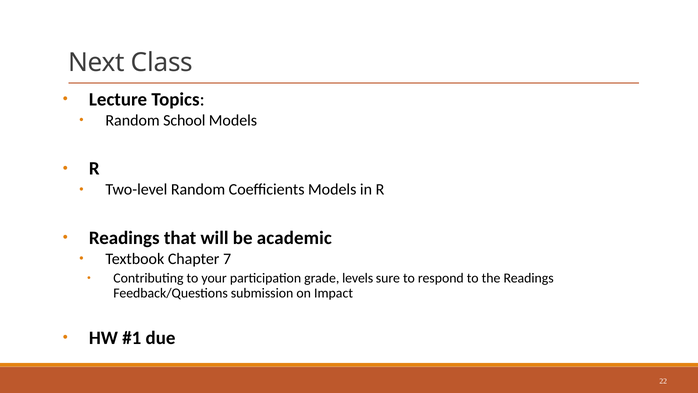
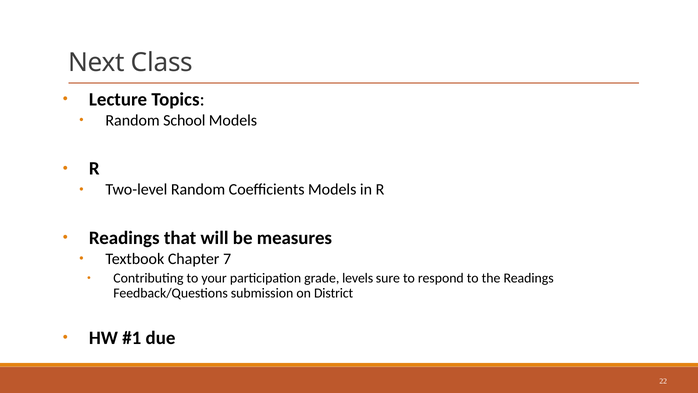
academic: academic -> measures (294, 238)
Impact: Impact -> District (334, 293)
